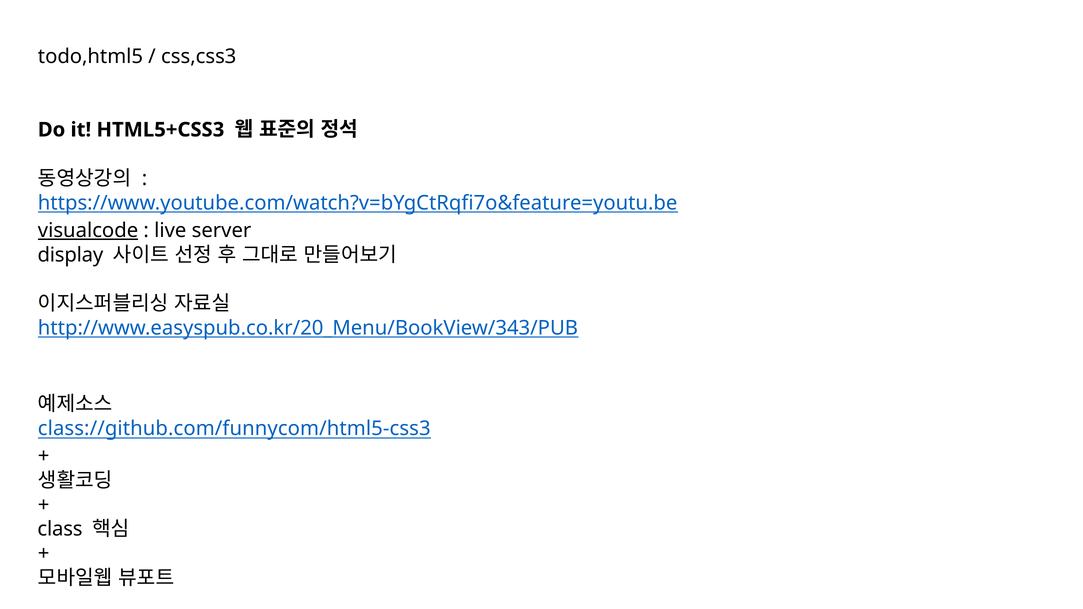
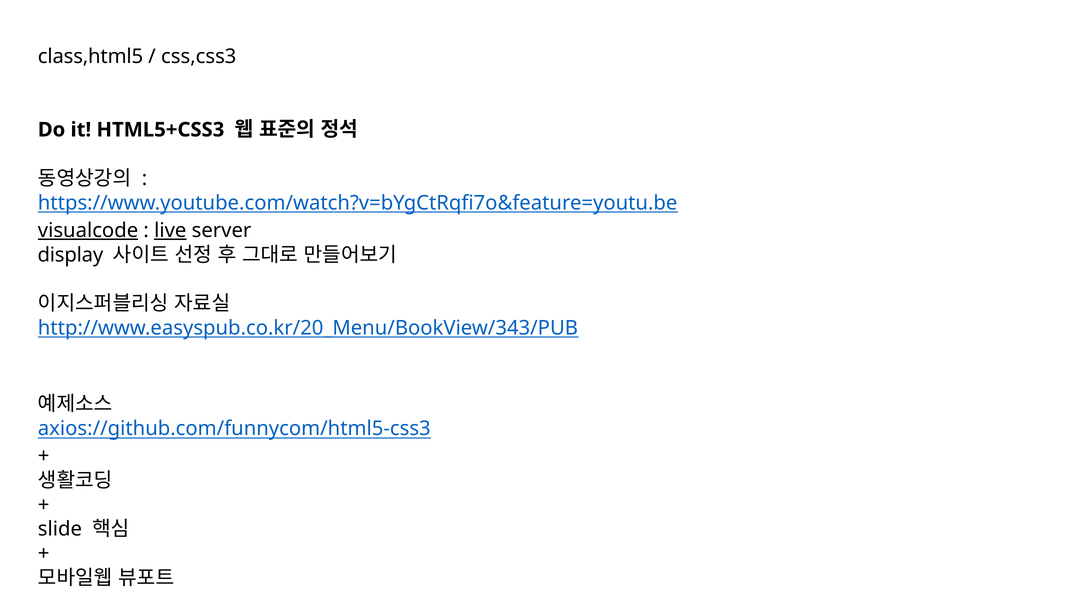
todo,html5: todo,html5 -> class,html5 (90, 57)
live underline: none -> present (170, 231)
class://github.com/funnycom/html5-css3: class://github.com/funnycom/html5-css3 -> axios://github.com/funnycom/html5-css3 (234, 429)
class: class -> slide (60, 529)
